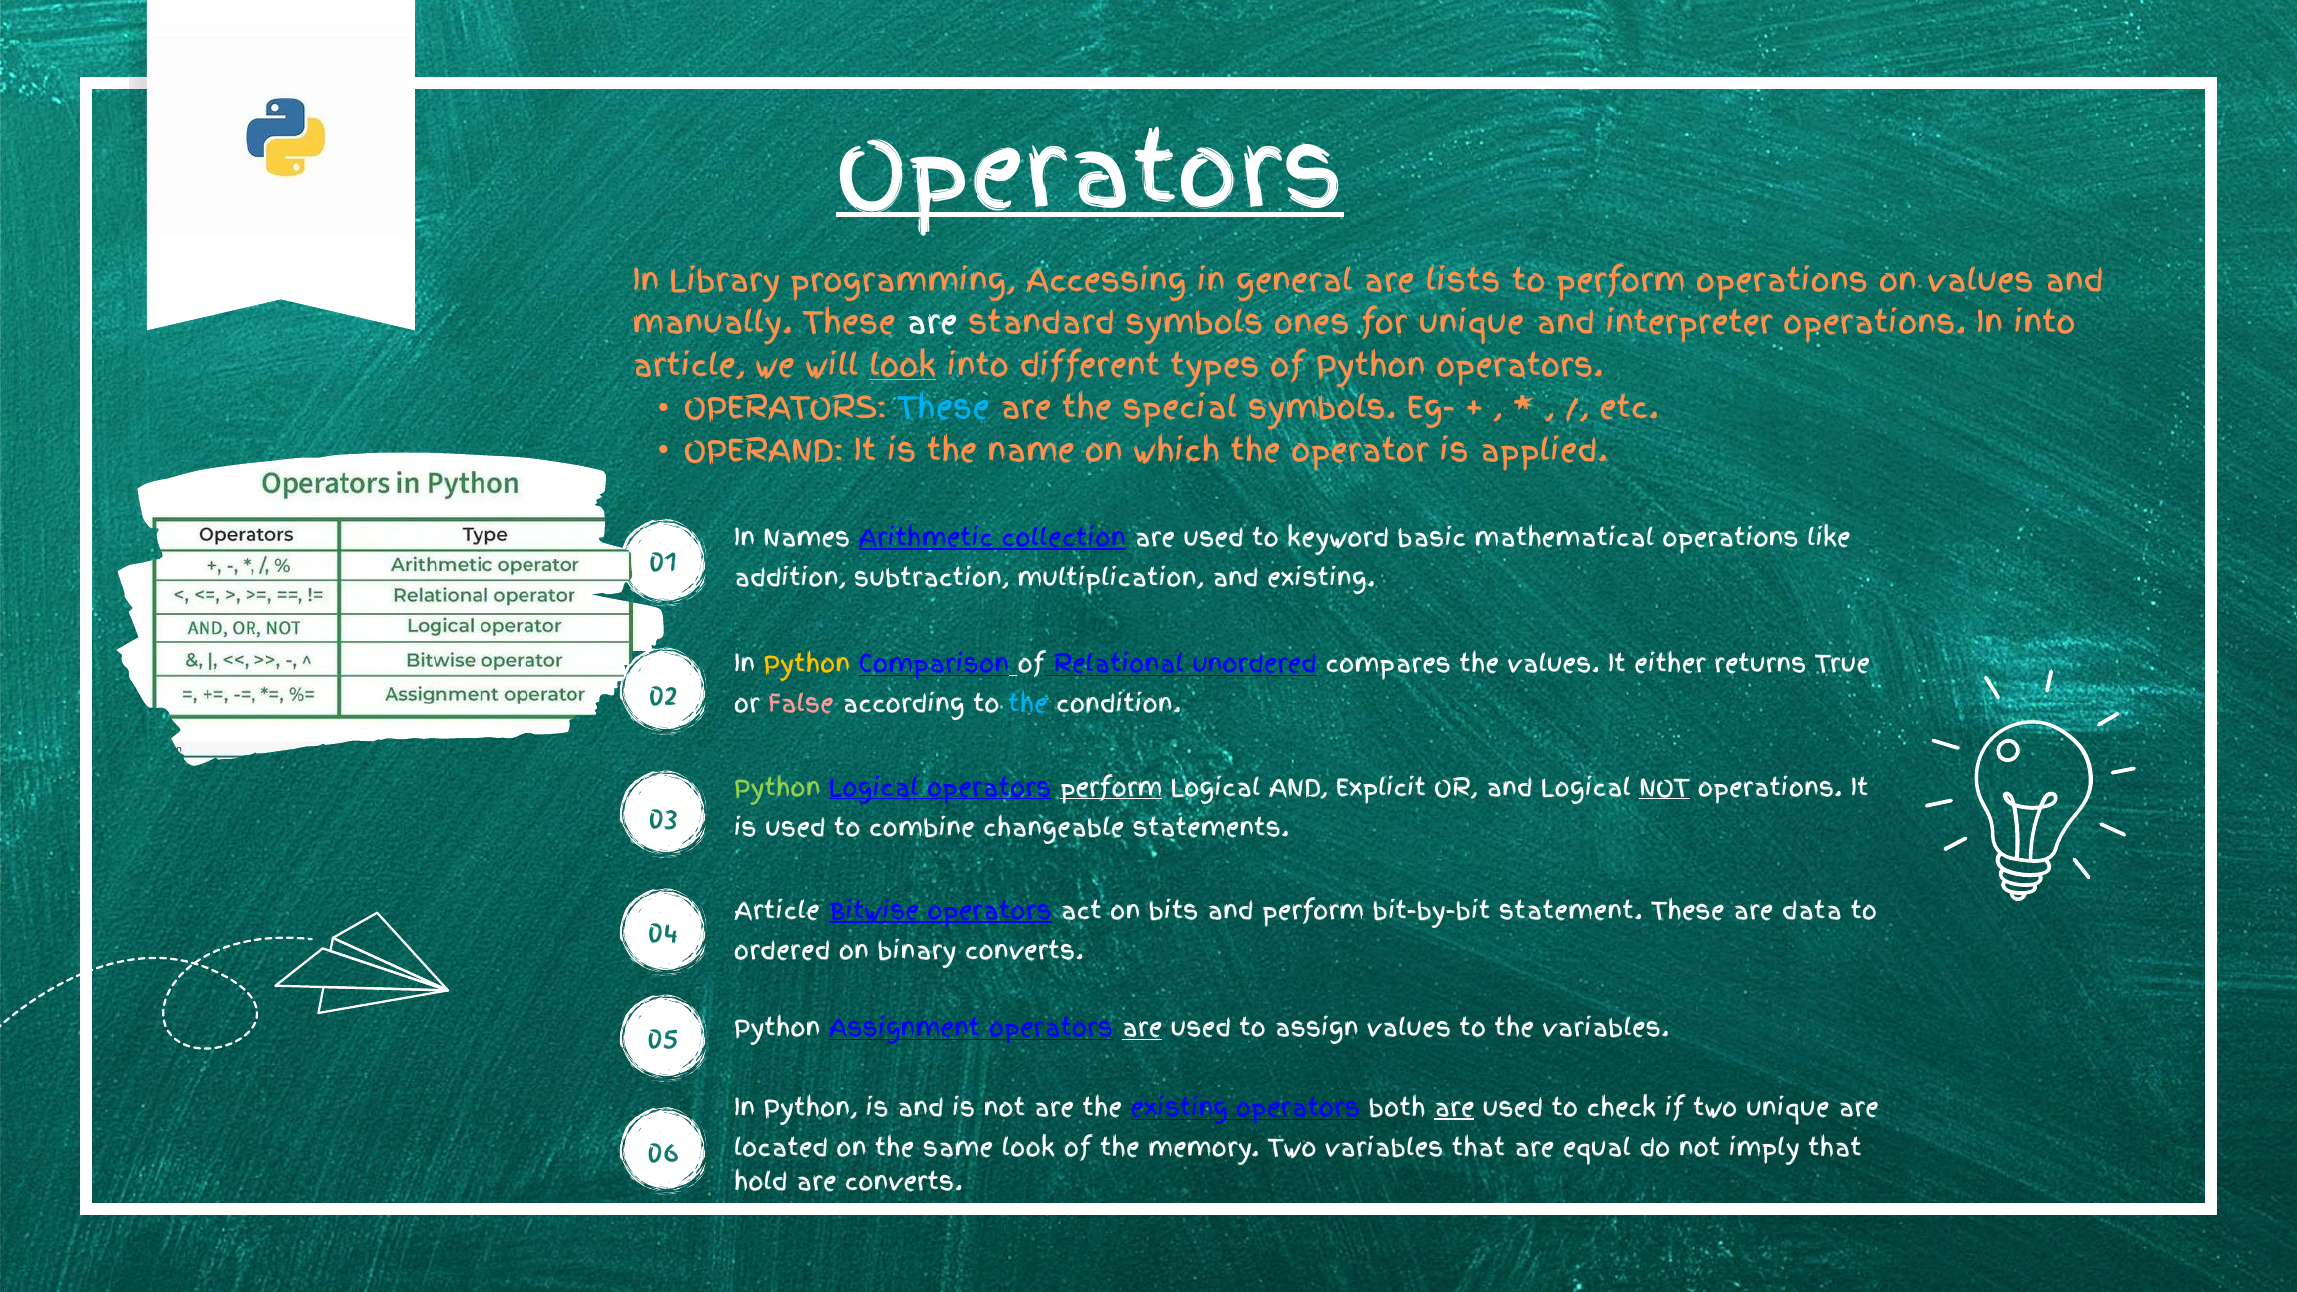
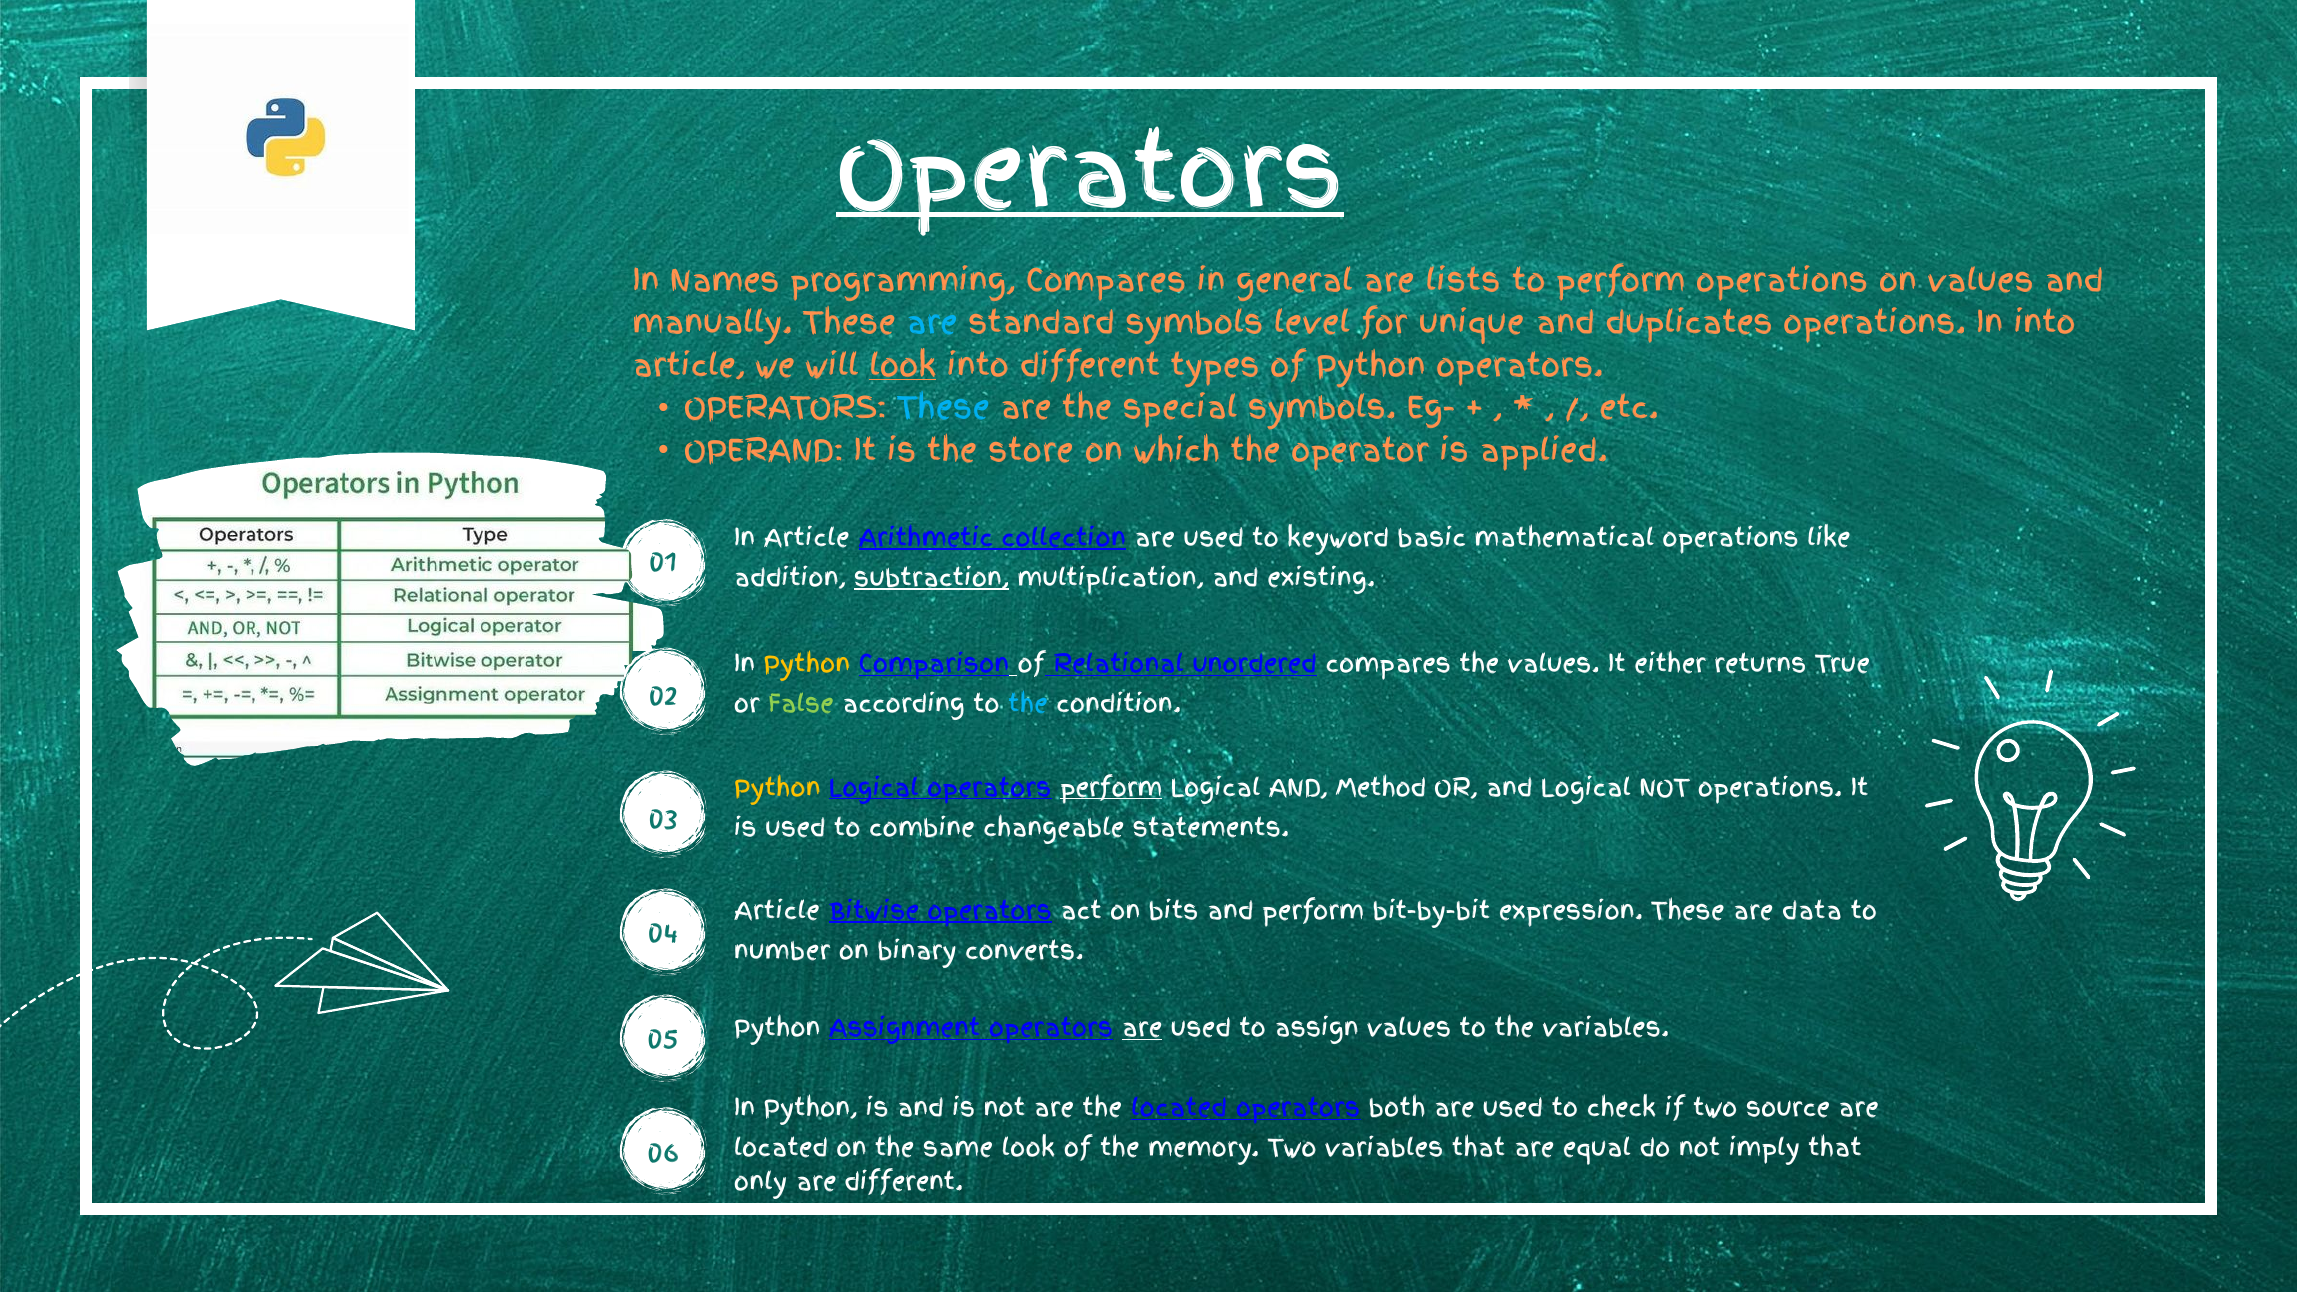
Library: Library -> Names (725, 282)
programming Accessing: Accessing -> Compares (1106, 282)
are colour: white -> light blue (932, 324)
ones: ones -> level (1312, 324)
interpreter: interpreter -> duplicates (1689, 324)
name: name -> store (1031, 451)
In Names: Names -> Article (807, 539)
subtraction underline: none -> present (932, 579)
False colour: pink -> light green (801, 705)
Python colour: light green -> yellow (777, 788)
Explicit: Explicit -> Method (1381, 788)
NOT underline: present -> none (1665, 788)
statement: statement -> expression (1571, 912)
ordered: ordered -> number (782, 952)
the existing: existing -> located (1179, 1109)
are underline: present -> none (1454, 1109)
two unique: unique -> source (1788, 1109)
hold: hold -> only (761, 1182)
are converts: converts -> different (904, 1182)
